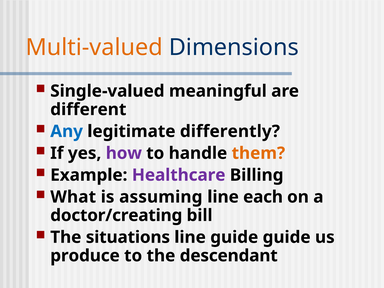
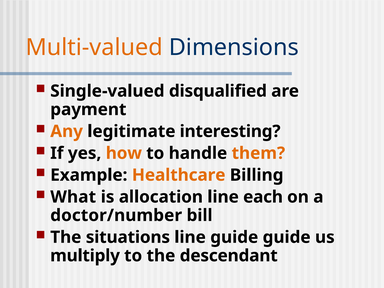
meaningful: meaningful -> disqualified (218, 91)
different: different -> payment (88, 109)
Any colour: blue -> orange (67, 131)
differently: differently -> interesting (230, 131)
how colour: purple -> orange (124, 153)
Healthcare colour: purple -> orange (179, 175)
assuming: assuming -> allocation (161, 197)
doctor/creating: doctor/creating -> doctor/number (116, 215)
produce: produce -> multiply (85, 256)
